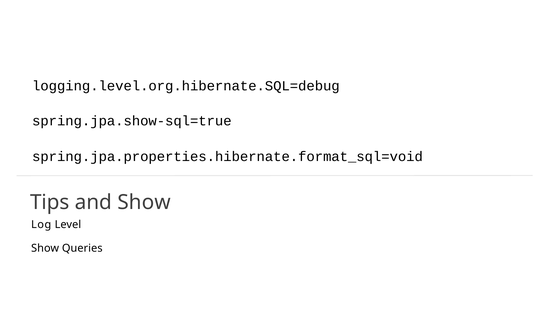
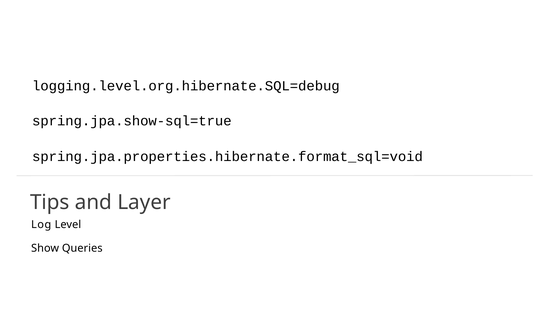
and Show: Show -> Layer (144, 202)
